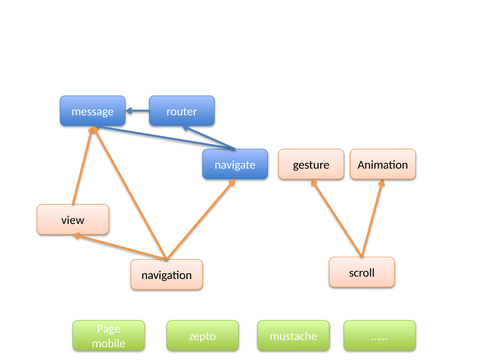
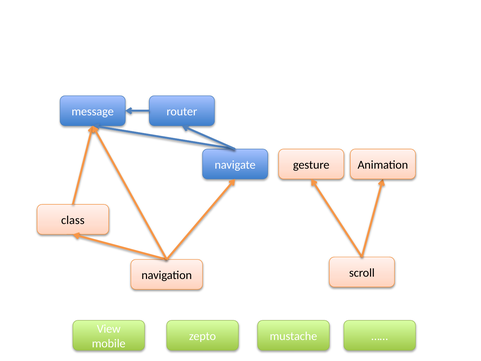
view: view -> class (73, 220)
Page: Page -> View (109, 329)
